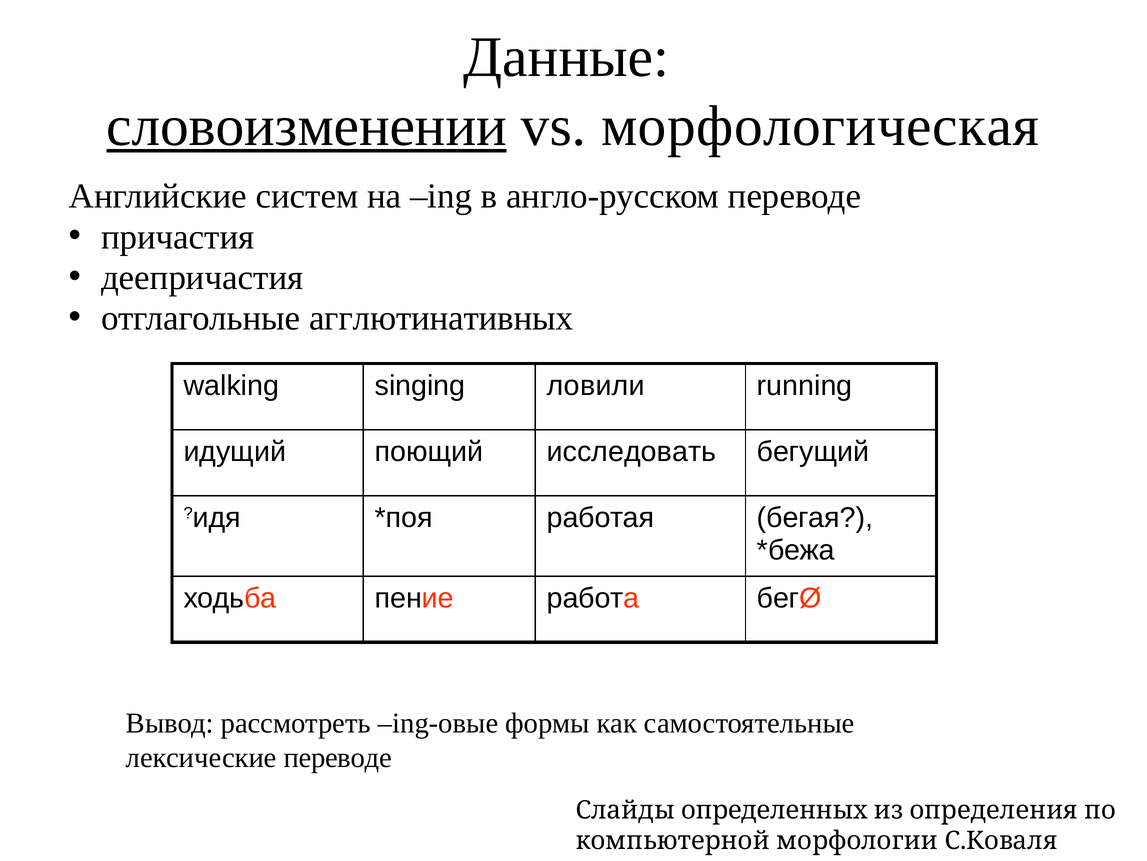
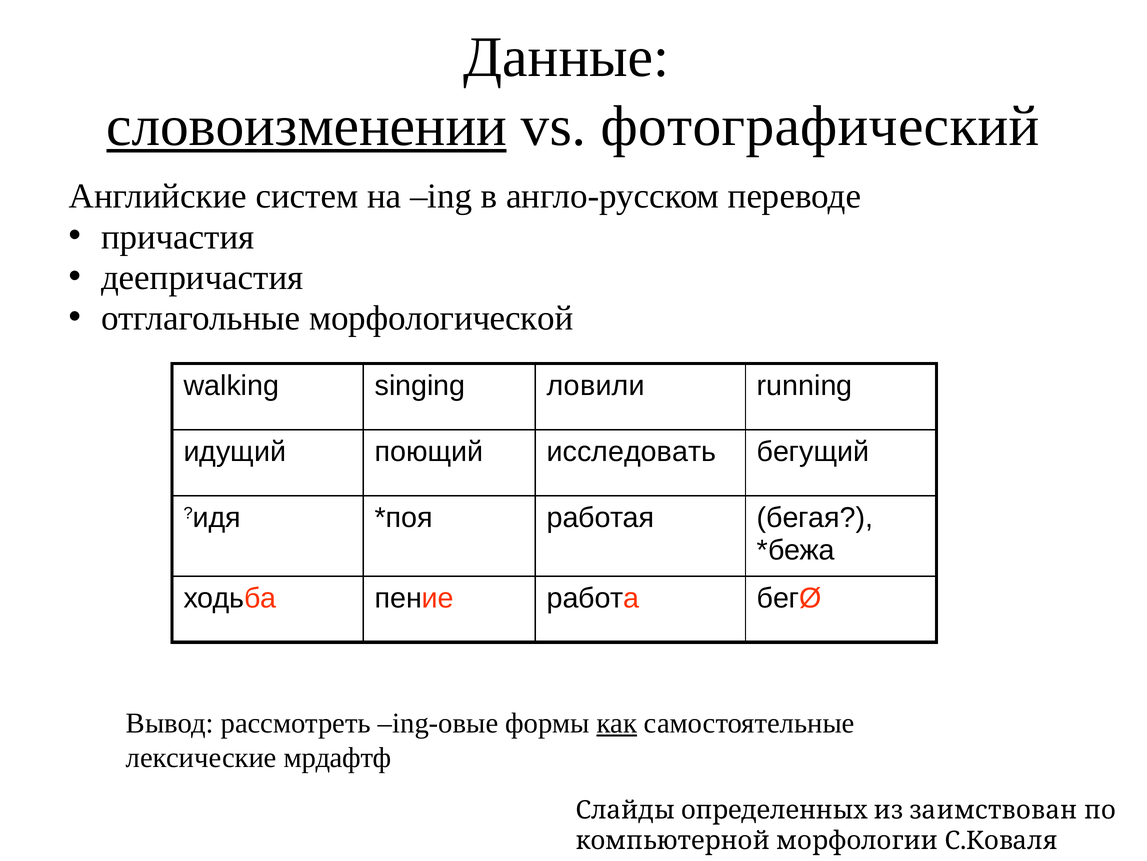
морфологическая: морфологическая -> фотографический (820, 126)
агглютинативных: агглютинативных -> морфологической (441, 318)
как underline: none -> present (617, 723)
лексические переводе: переводе -> мрдафтф (338, 757)
определения: определения -> заимствован (994, 810)
